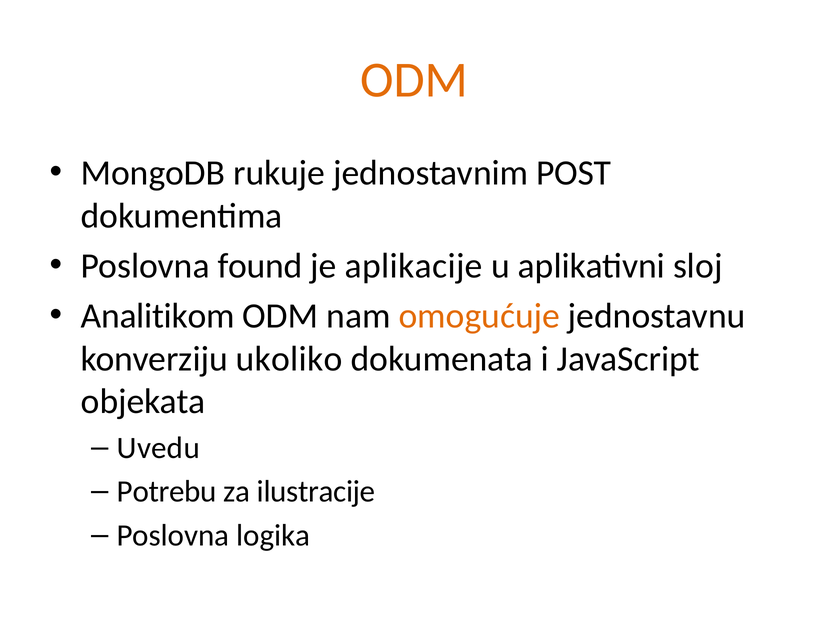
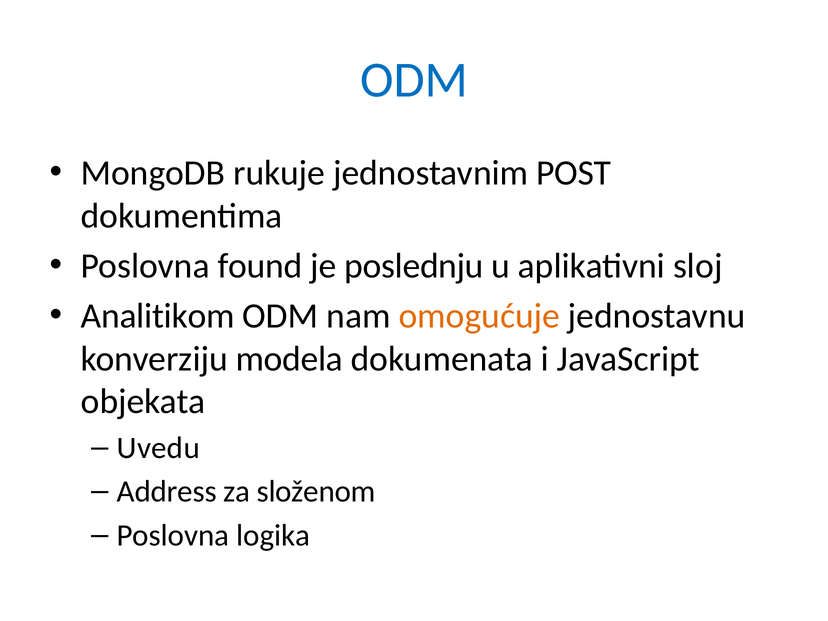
ODM colour: orange -> blue (414, 80)
aplikacije: aplikacije -> poslednju (414, 266)
ukoliko: ukoliko -> modela (289, 359)
Potrebu: Potrebu -> Address (167, 492)
ilustracije: ilustracije -> složenom (316, 492)
